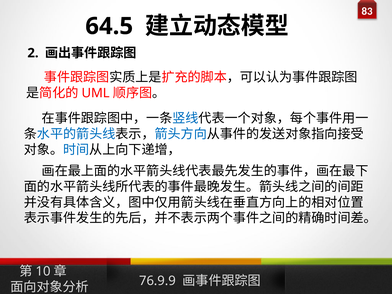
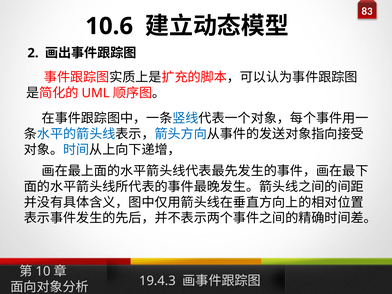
64.5: 64.5 -> 10.6 (109, 26)
76.9.9: 76.9.9 -> 19.4.3 (157, 281)
